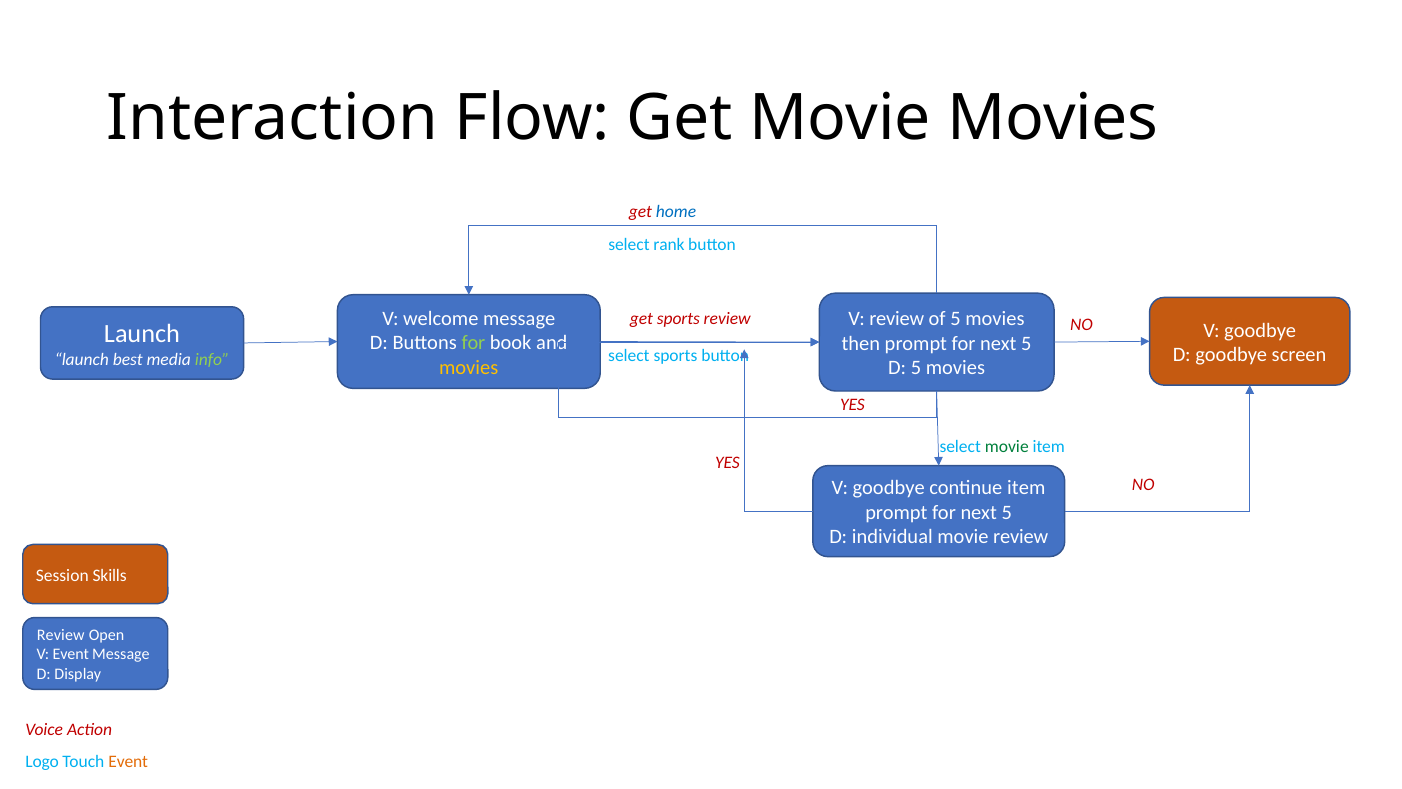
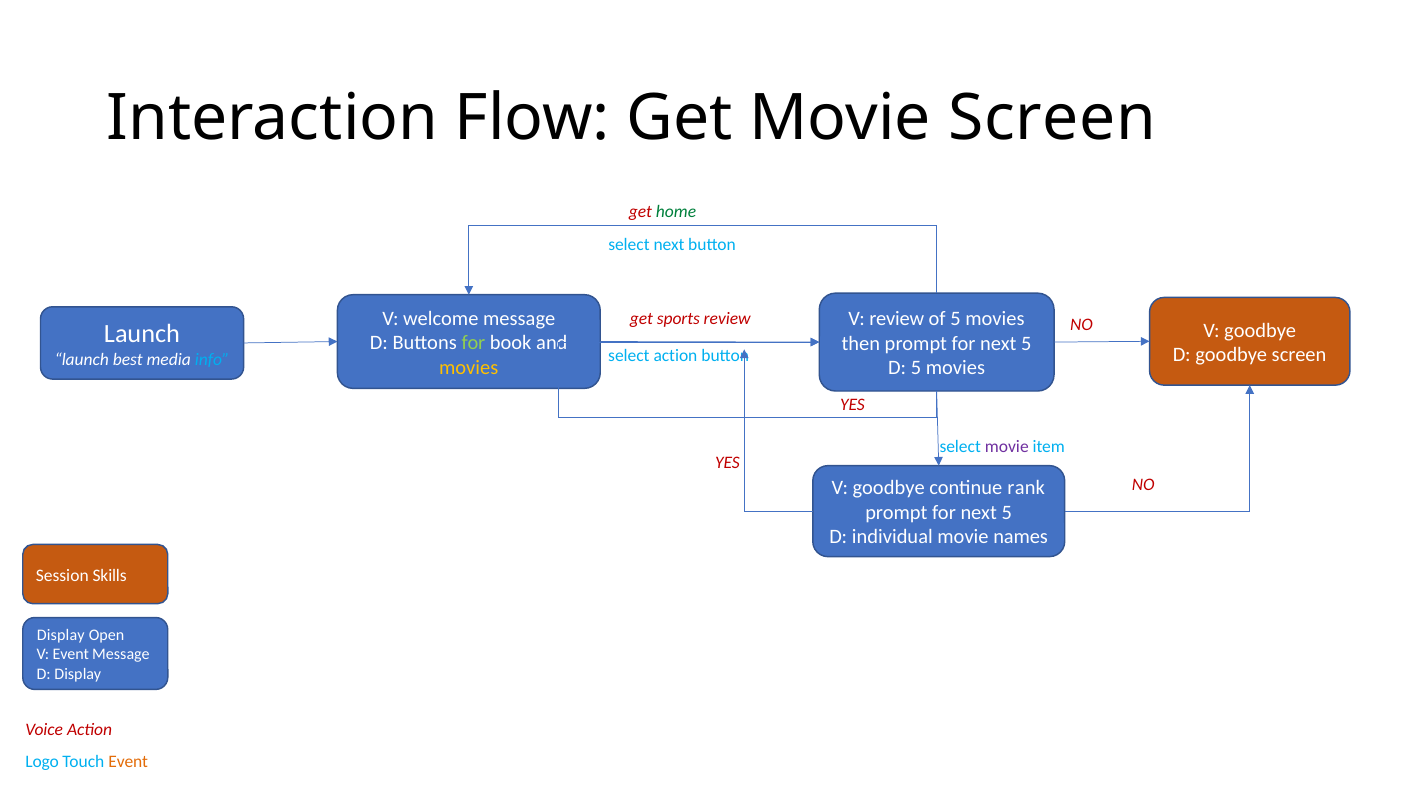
Movie Movies: Movies -> Screen (1052, 118)
home colour: blue -> green (676, 212)
select rank: rank -> next (669, 245)
select sports: sports -> action (675, 356)
info colour: light green -> light blue (212, 360)
movie colour: green -> purple (1007, 447)
continue item: item -> rank (1026, 488)
movie review: review -> names (1021, 537)
Review: Review -> Display (61, 635)
